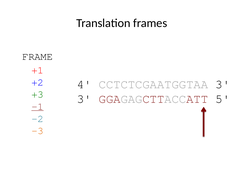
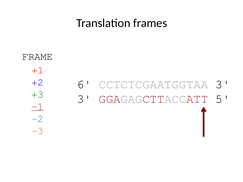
4: 4 -> 6 (84, 84)
